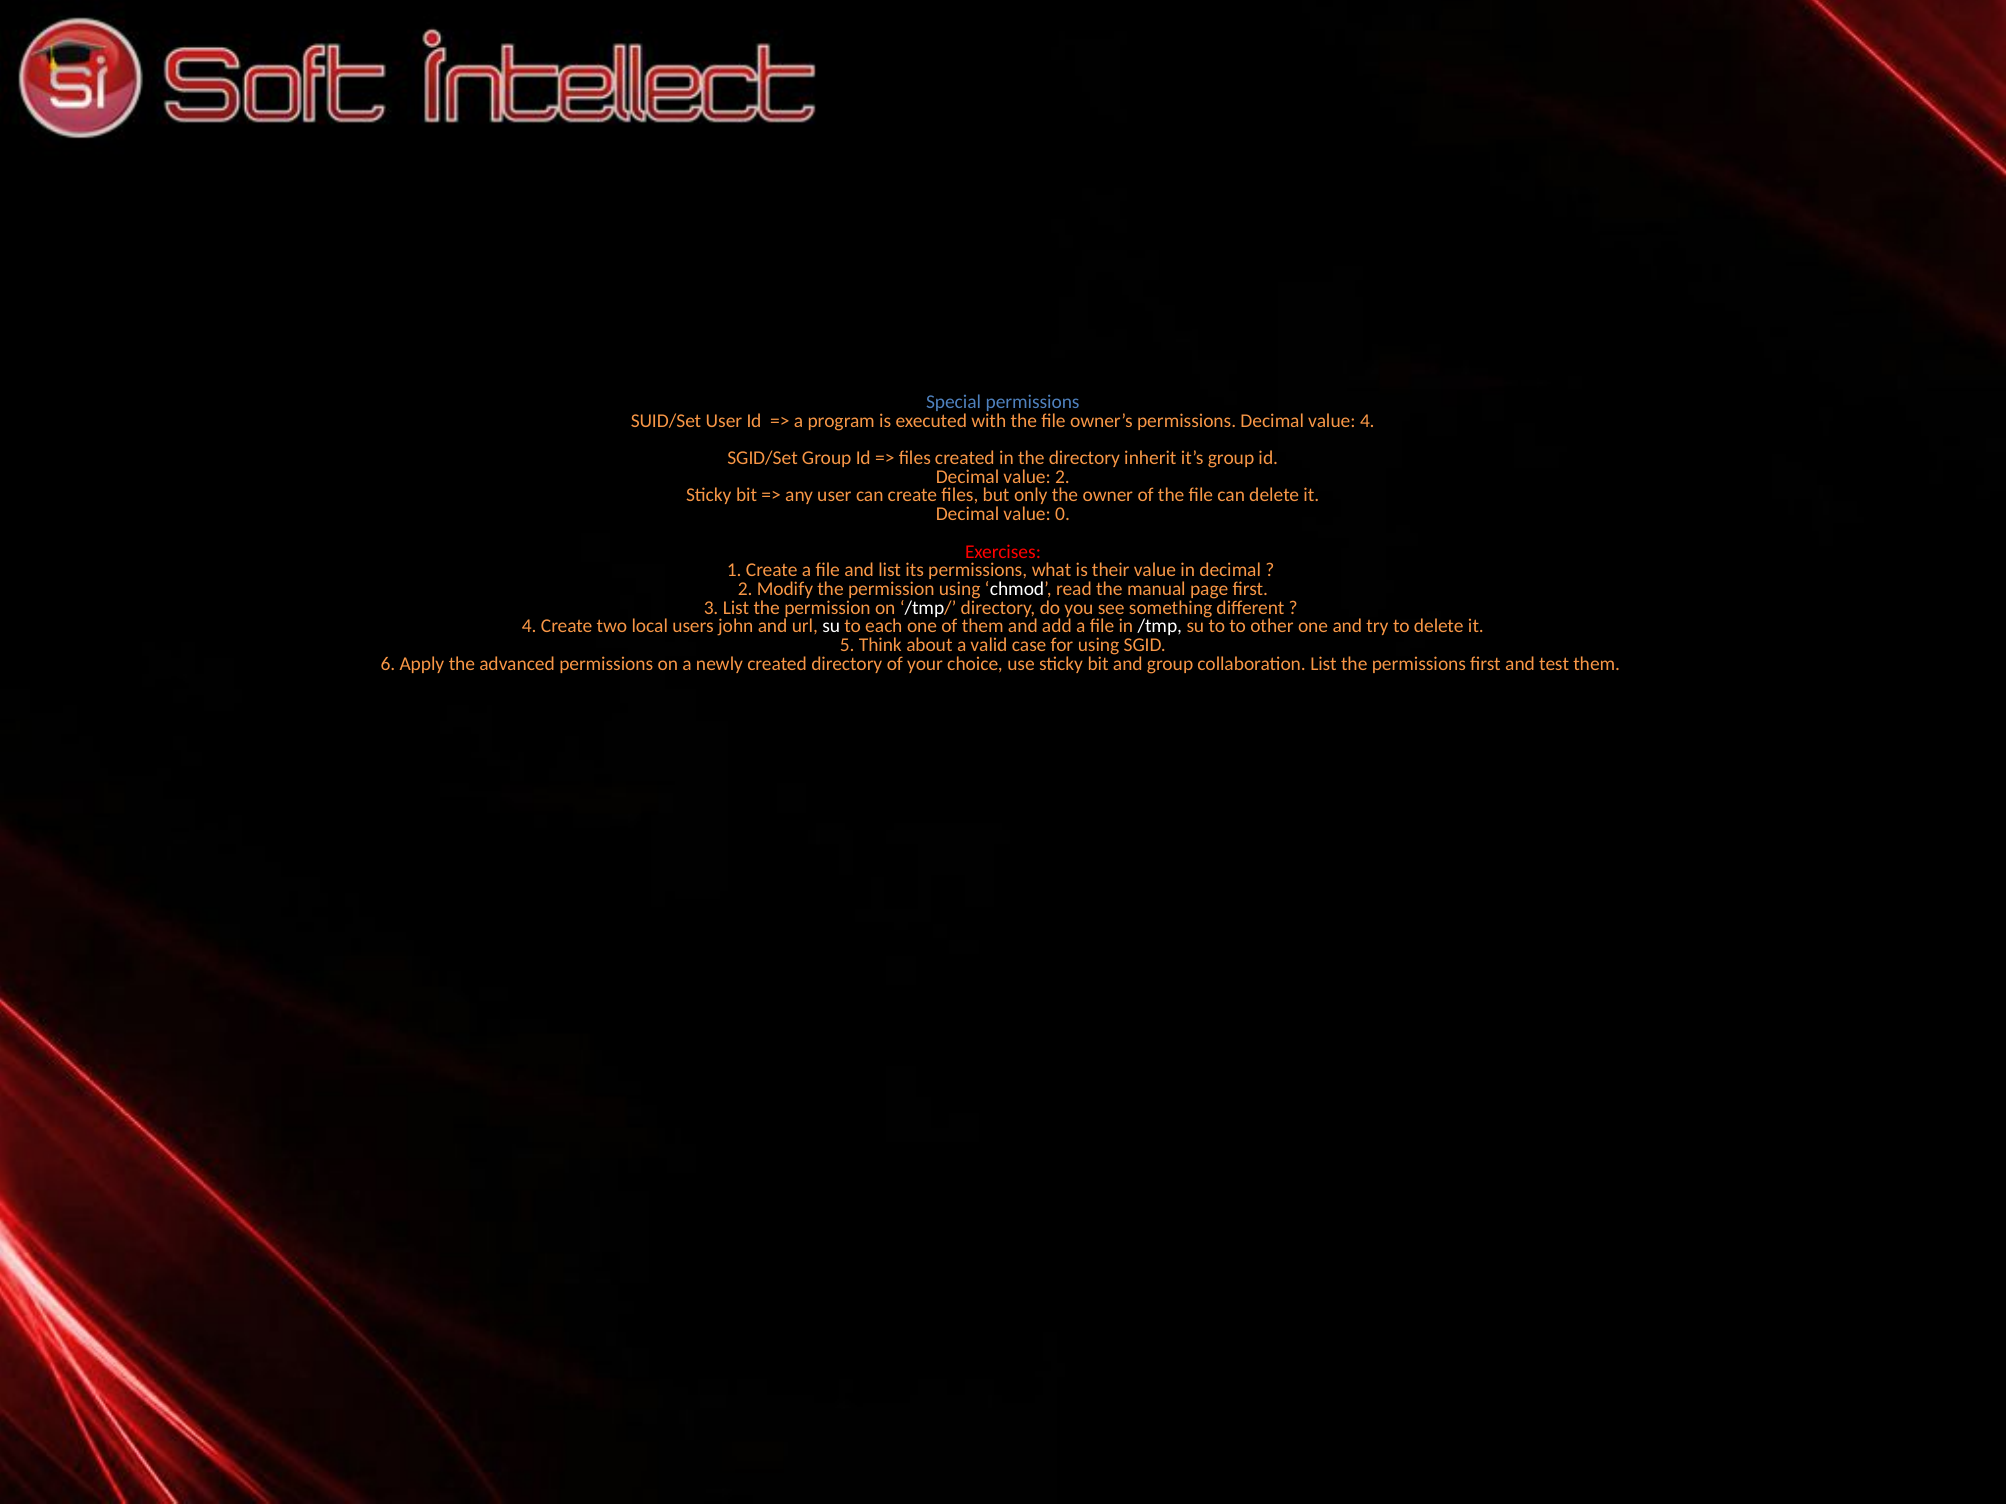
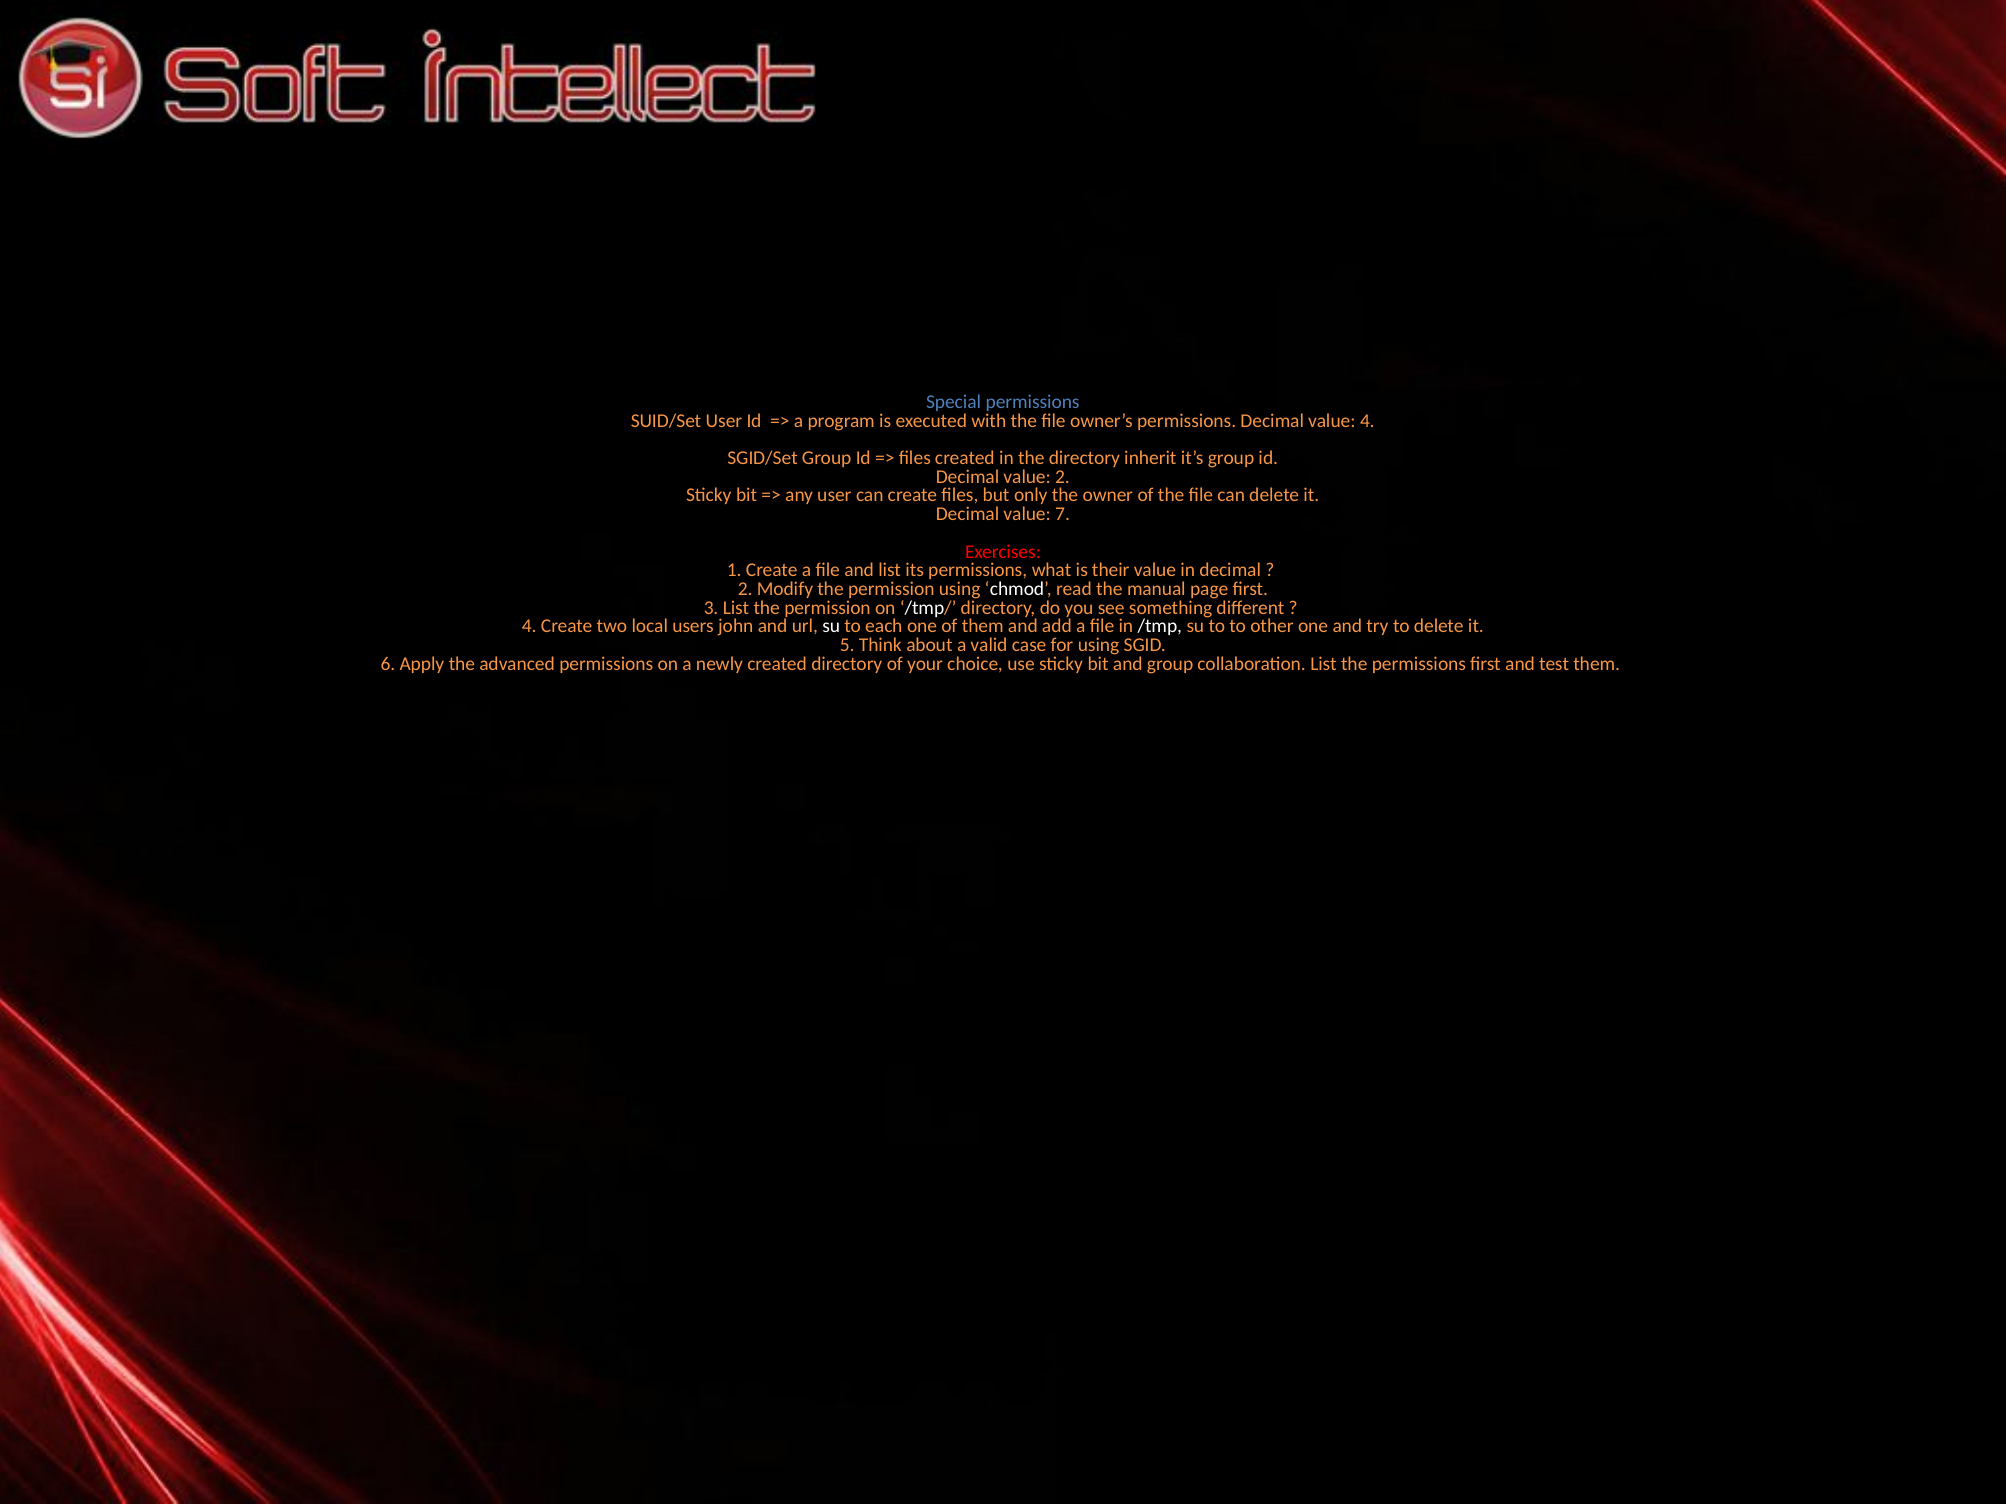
0: 0 -> 7 (1063, 514)
